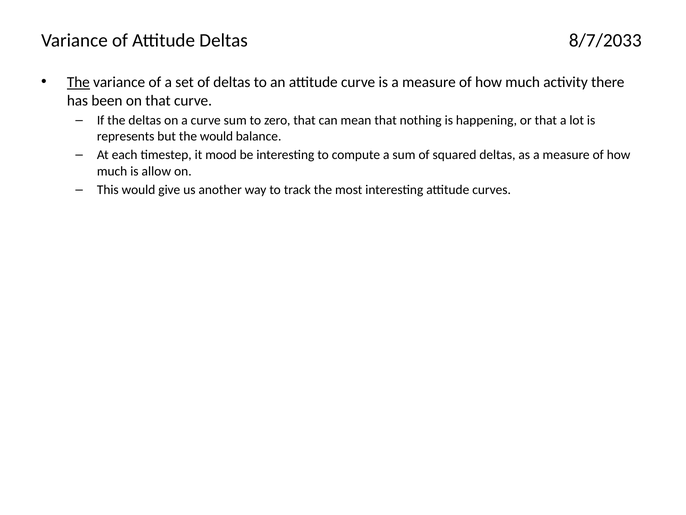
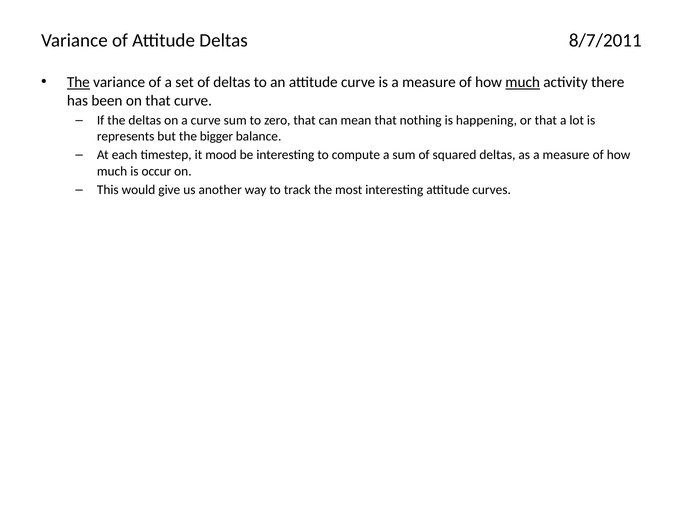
8/7/2033: 8/7/2033 -> 8/7/2011 (605, 40)
much underline: none -> present (523, 82)
the would: would -> bigger (216, 136)
allow: allow -> occur (156, 171)
